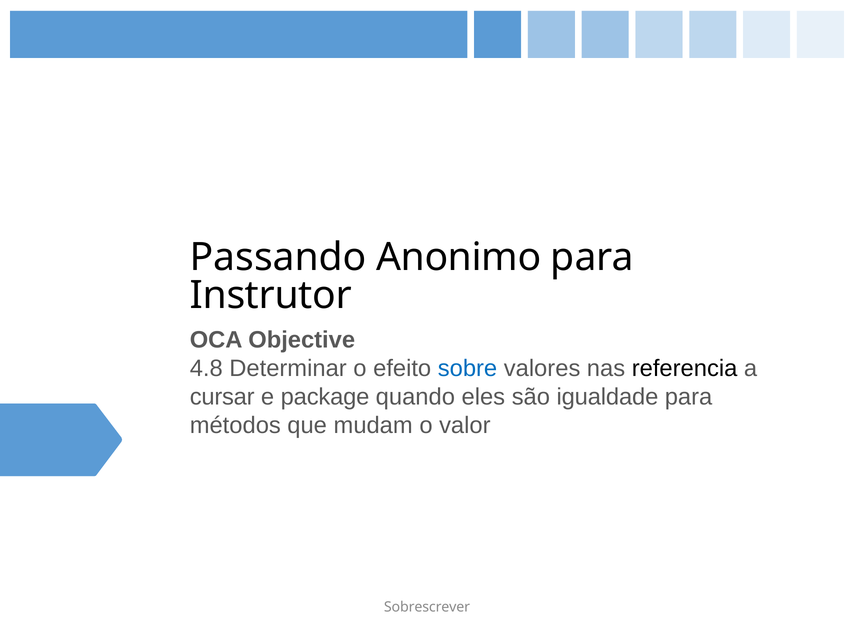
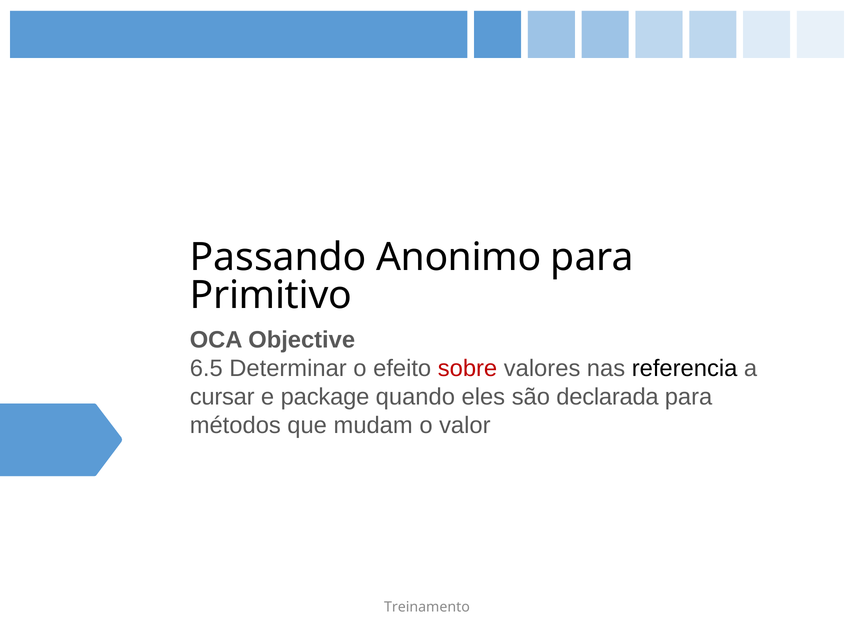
Instrutor: Instrutor -> Primitivo (271, 295)
4.8: 4.8 -> 6.5 (206, 369)
sobre colour: blue -> red (467, 369)
igualdade: igualdade -> declarada (607, 397)
Sobrescrever: Sobrescrever -> Treinamento (427, 607)
